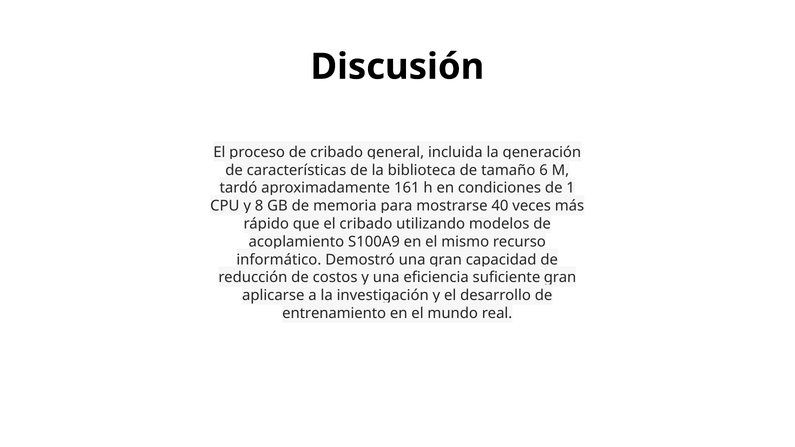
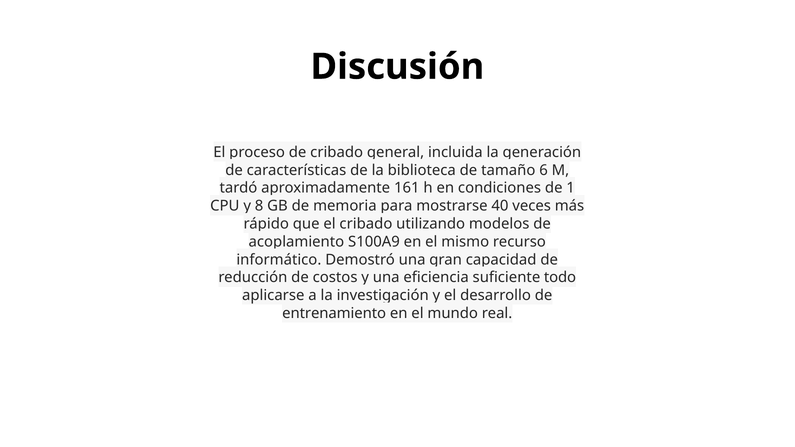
gran: gran -> todo (560, 278)
